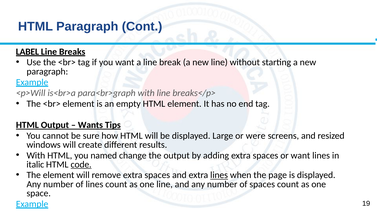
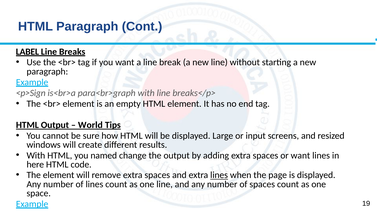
<p>Will: <p>Will -> <p>Sign (31, 93)
Wants: Wants -> World (90, 125)
were: were -> input (256, 136)
italic: italic -> here (35, 165)
code underline: present -> none (81, 165)
